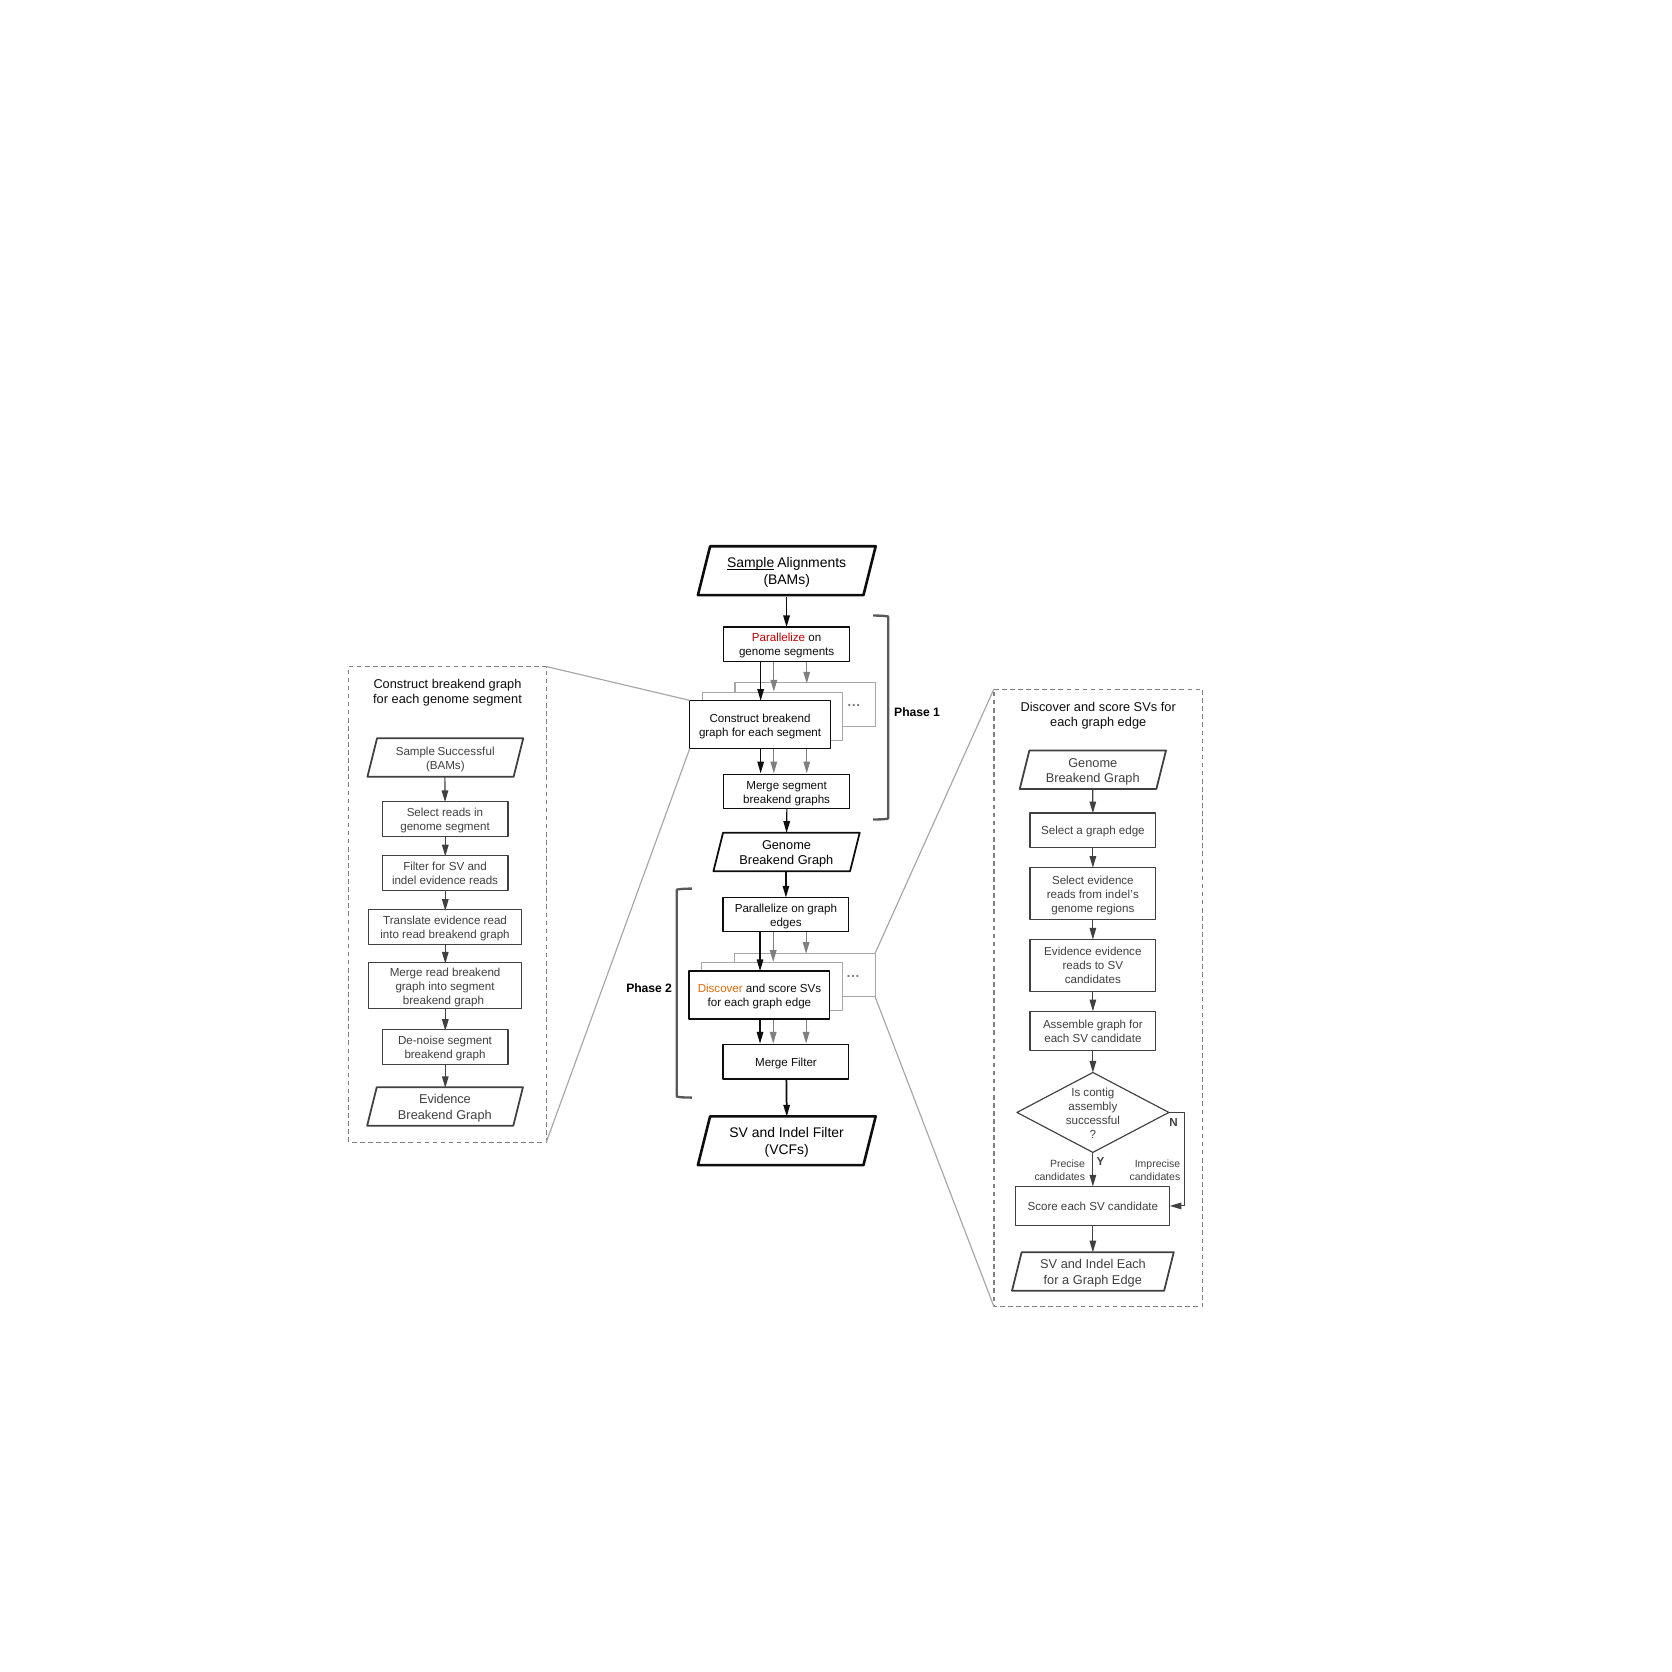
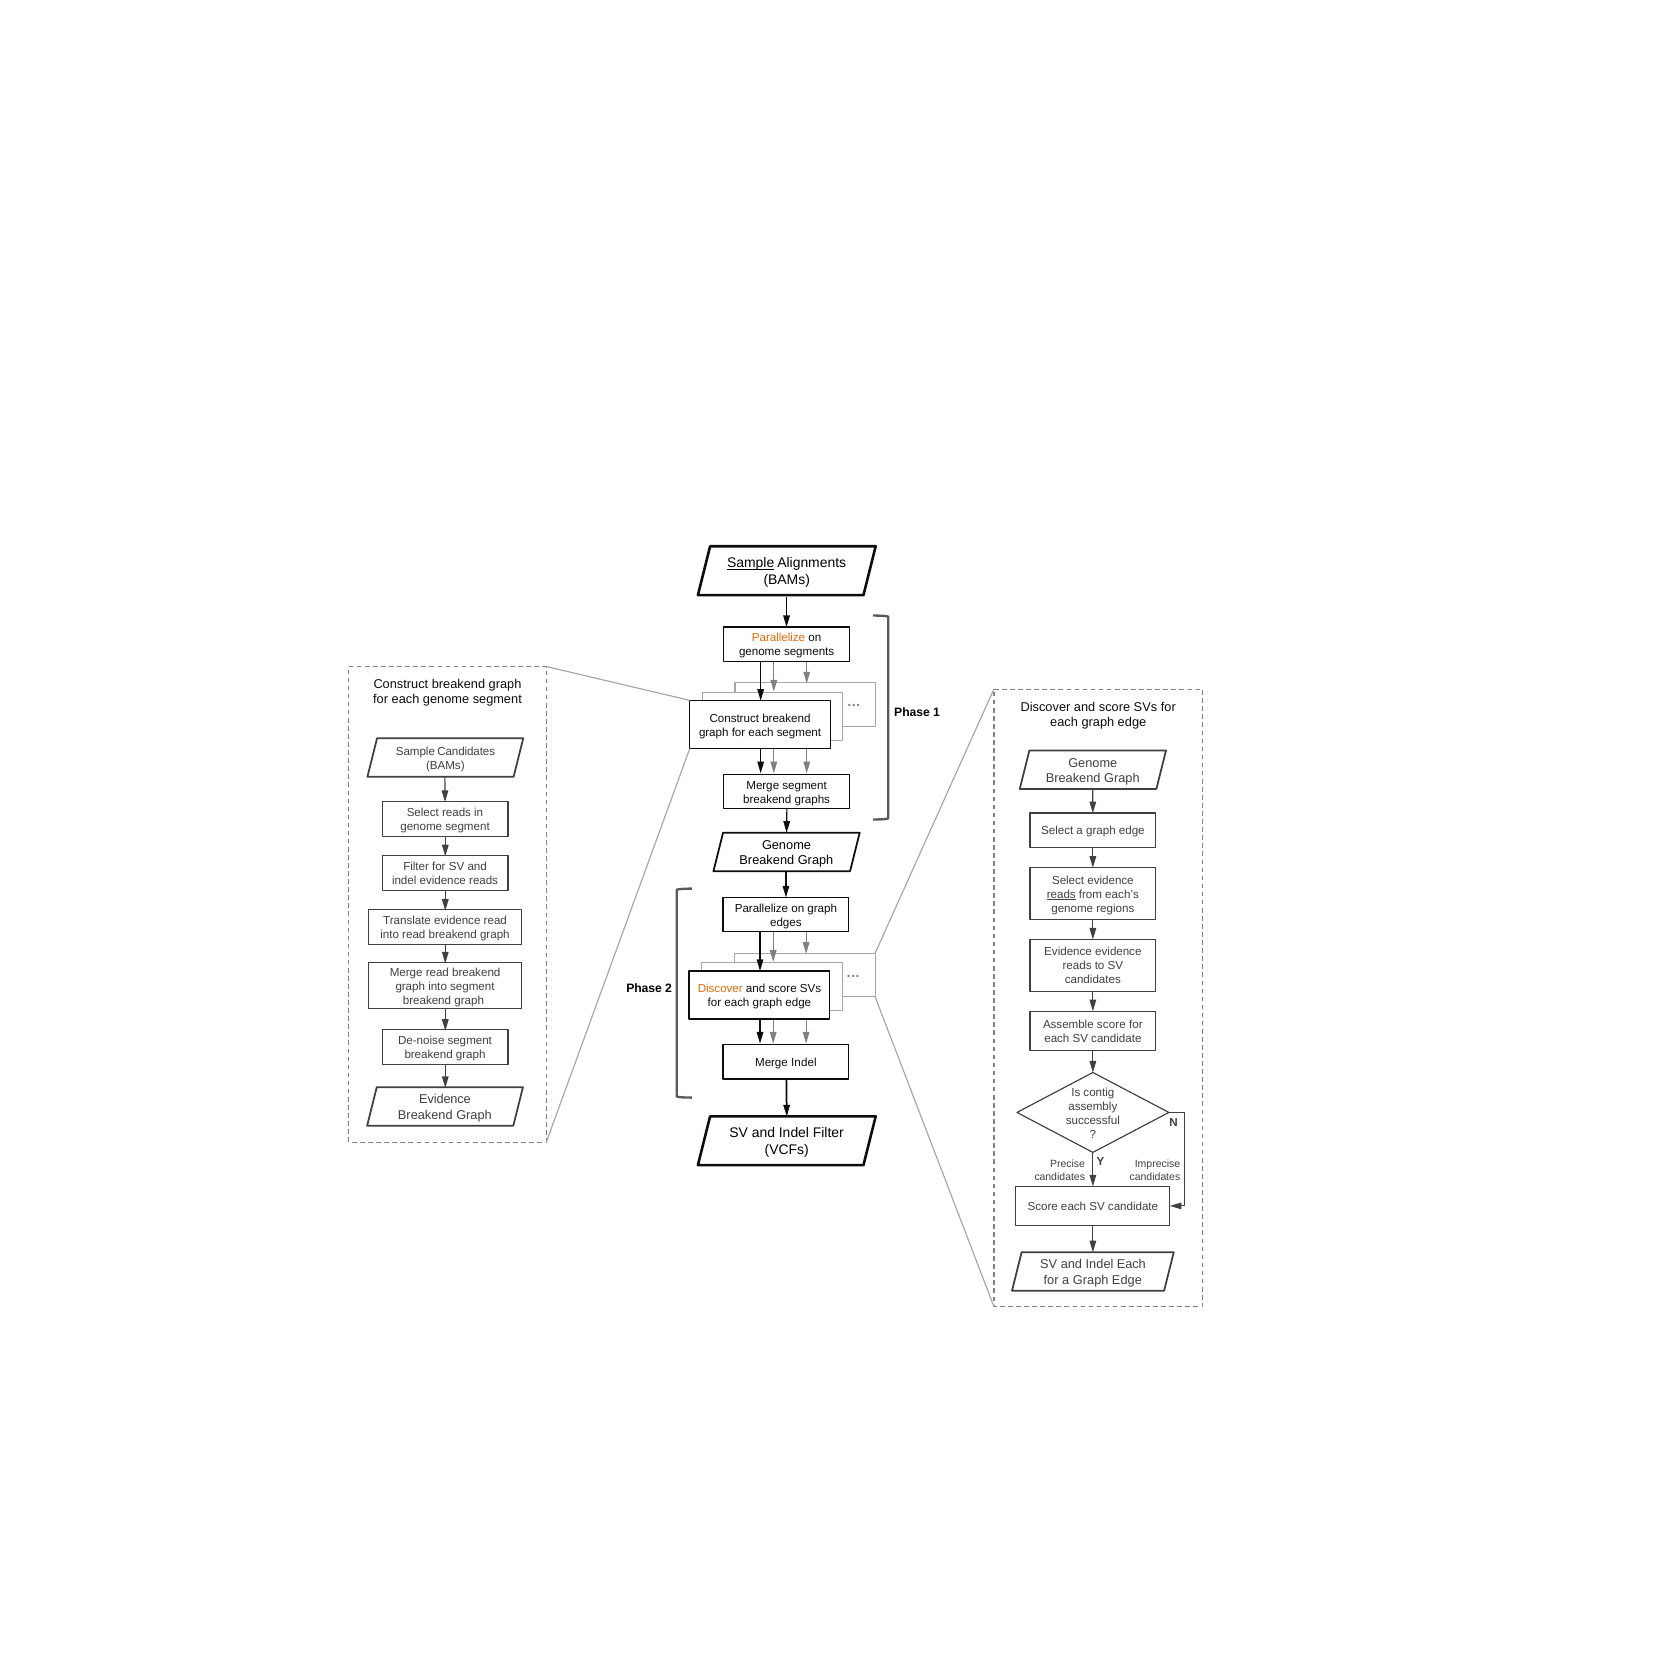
Parallelize colour: red -> orange (779, 638)
Sample Successful: Successful -> Candidates (466, 751)
reads underline: none -> present (1061, 894)
indel’s: indel’s -> each’s (1122, 894)
Assemble graph: graph -> score (1111, 1025)
Merge Filter: Filter -> Indel (804, 1063)
